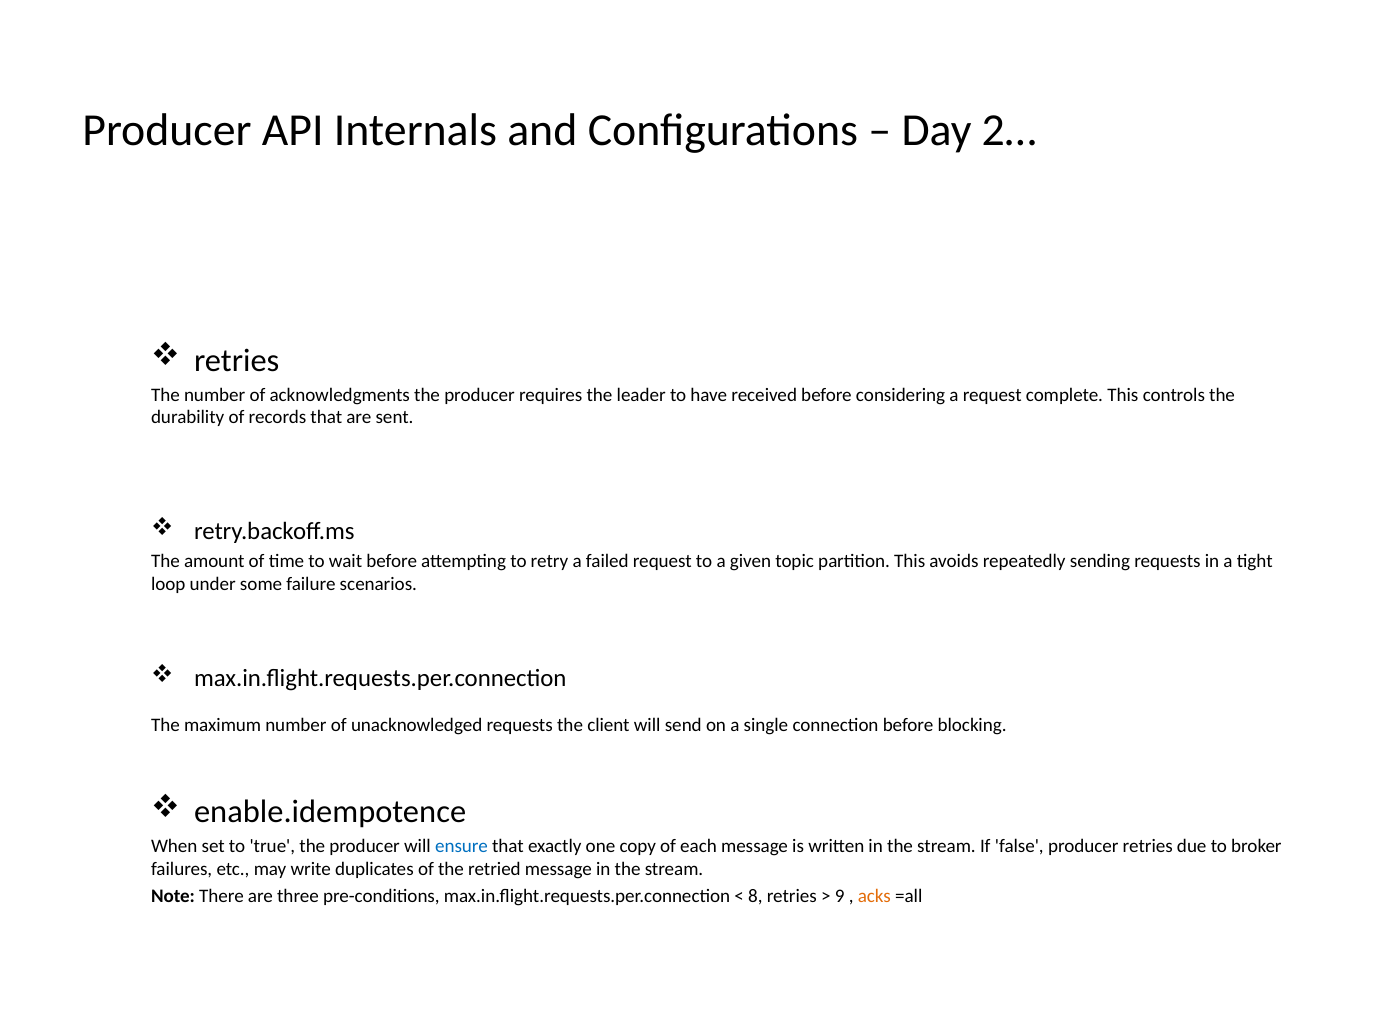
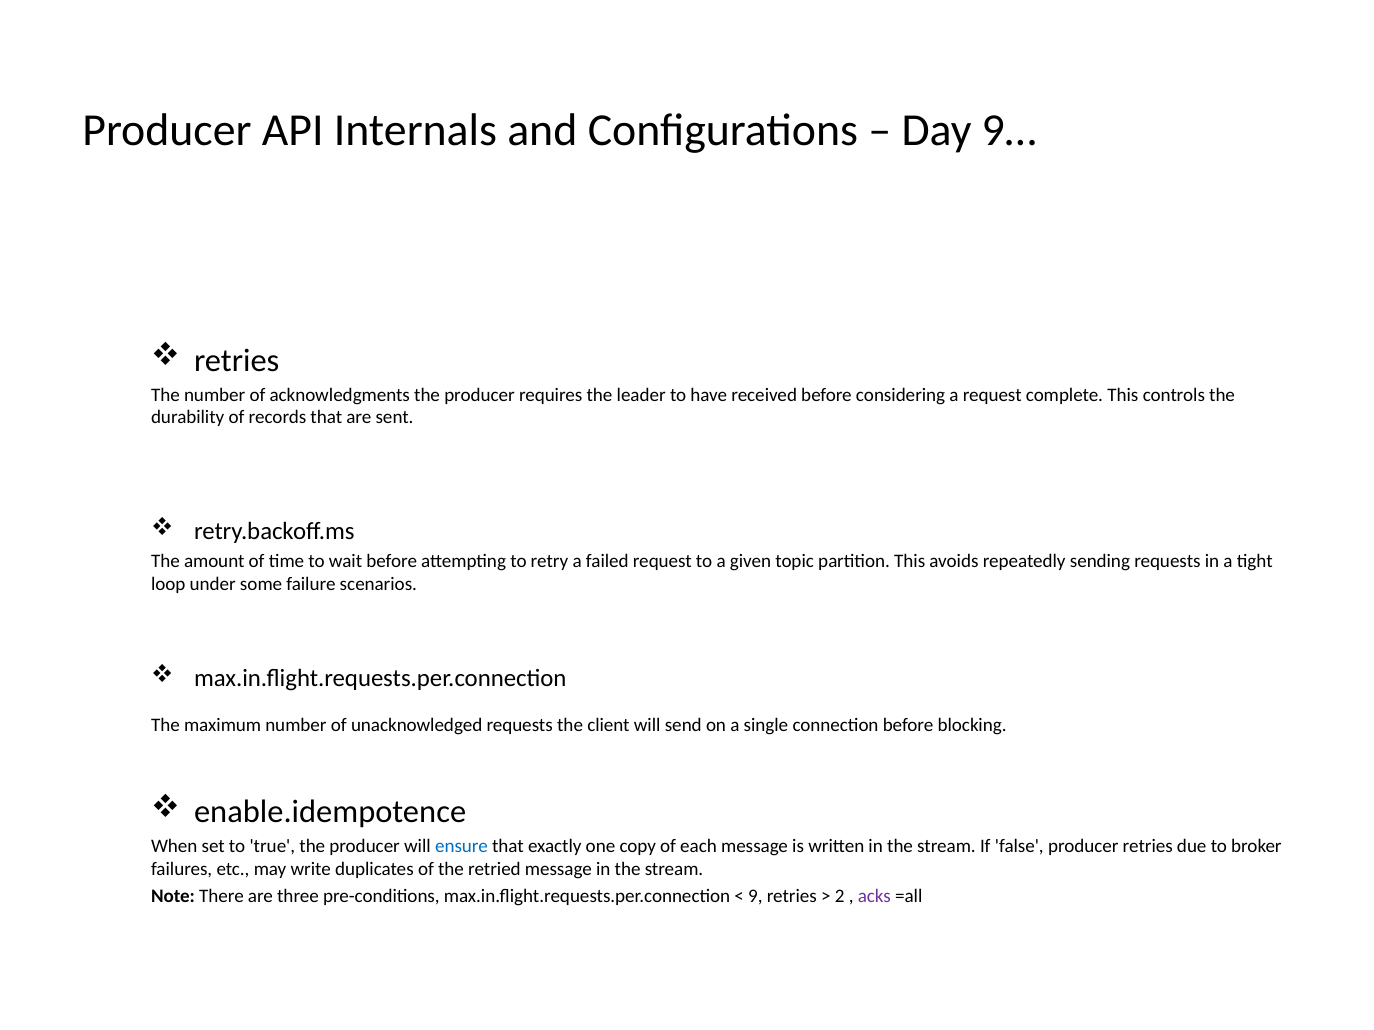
2…: 2… -> 9… (1009, 130)
8: 8 -> 9 (755, 897)
9: 9 -> 2 (840, 897)
acks colour: orange -> purple (874, 897)
